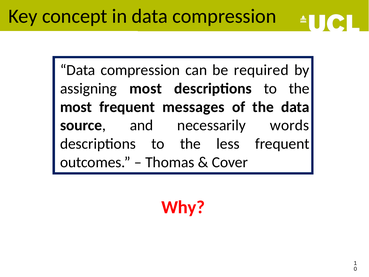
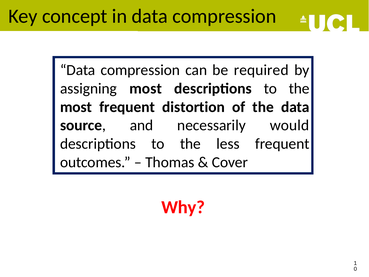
messages: messages -> distortion (193, 107)
words: words -> would (289, 125)
